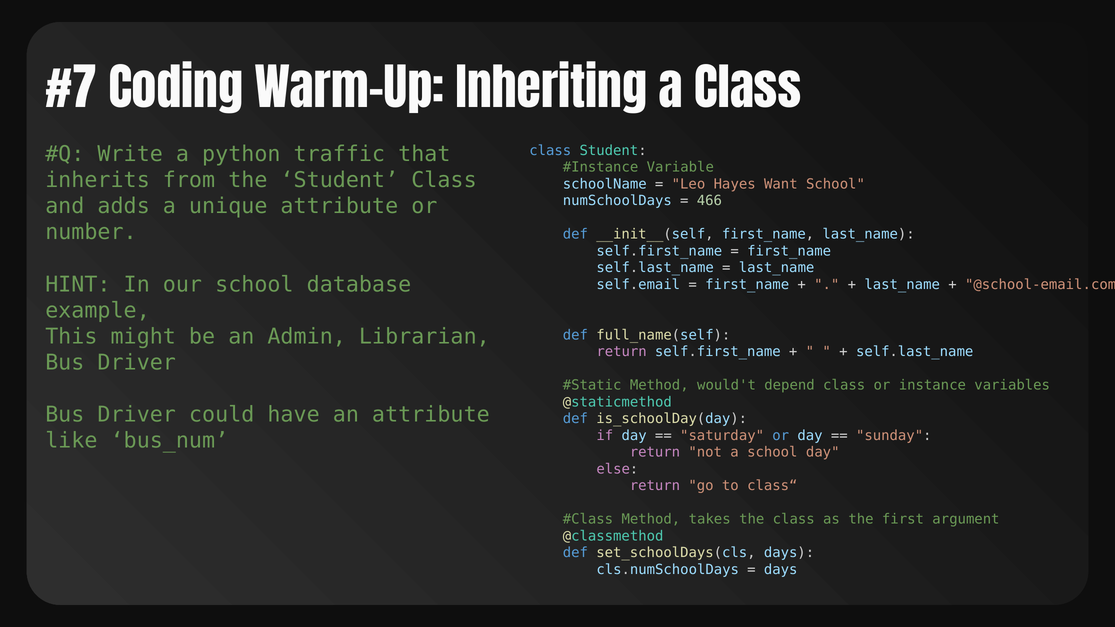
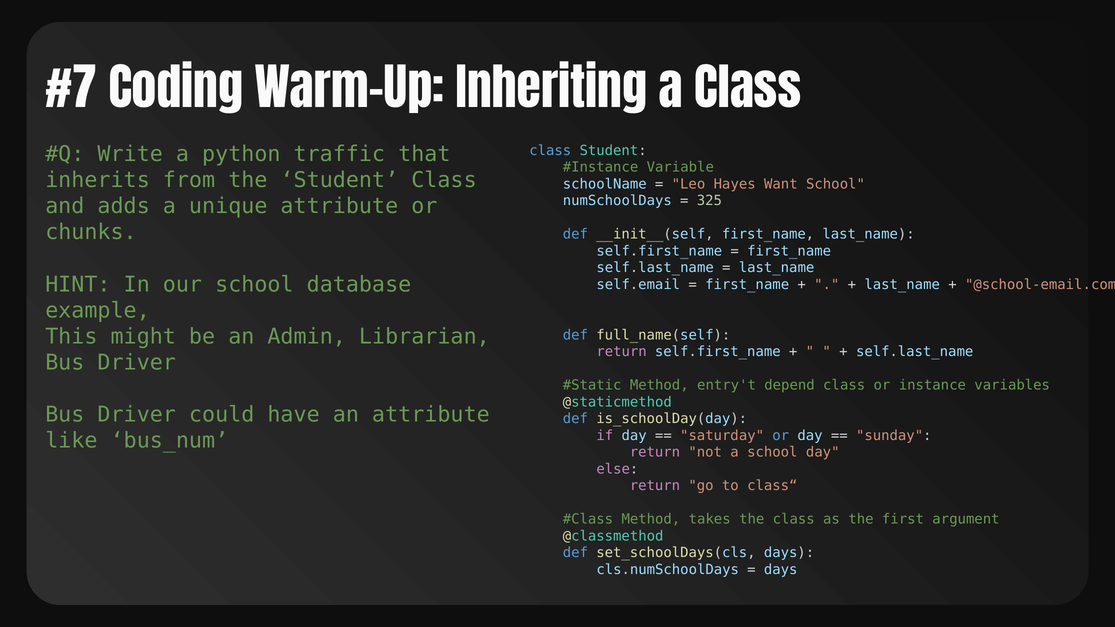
466: 466 -> 325 (709, 201)
number: number -> chunks (91, 232)
would't: would't -> entry't (727, 385)
